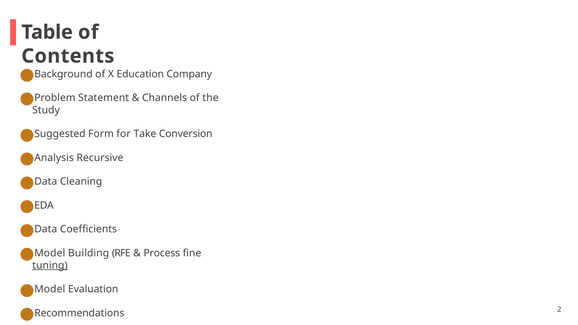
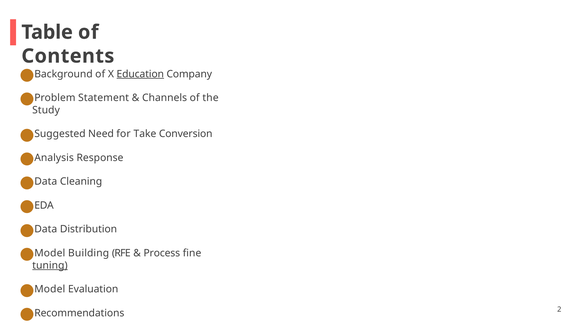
Education underline: none -> present (140, 74)
Form: Form -> Need (101, 134)
Recursive: Recursive -> Response (100, 158)
Coefﬁcients: Coefﬁcients -> Distribution (88, 229)
